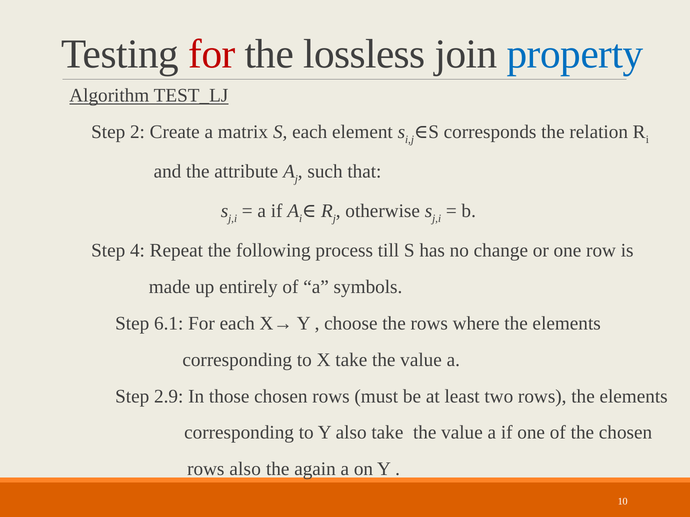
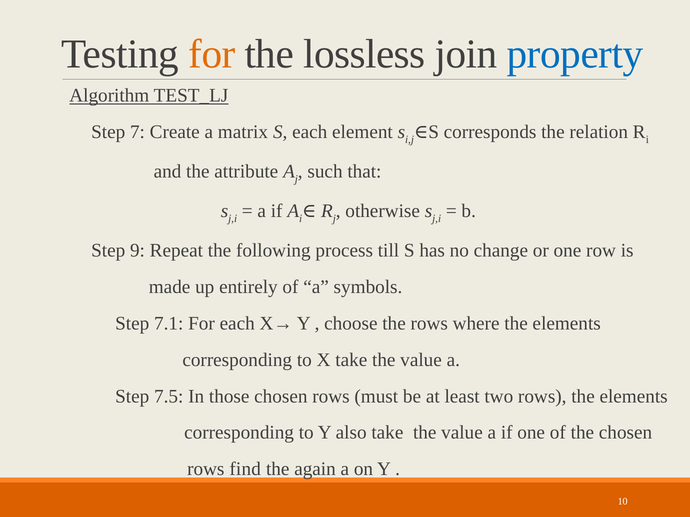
for colour: red -> orange (212, 54)
2: 2 -> 7 (137, 132)
4: 4 -> 9 (137, 251)
6.1: 6.1 -> 7.1 (169, 324)
2.9: 2.9 -> 7.5 (169, 397)
rows also: also -> find (245, 469)
